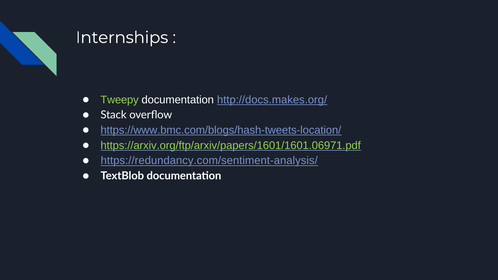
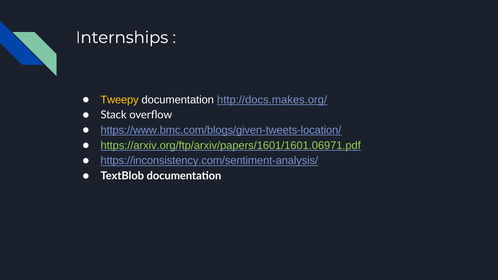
Tweepy colour: light green -> yellow (120, 100)
https://www.bmc.com/blogs/hash-tweets-location/: https://www.bmc.com/blogs/hash-tweets-location/ -> https://www.bmc.com/blogs/given-tweets-location/ (221, 130)
https://redundancy.com/sentiment-analysis/: https://redundancy.com/sentiment-analysis/ -> https://inconsistency.com/sentiment-analysis/ (209, 161)
